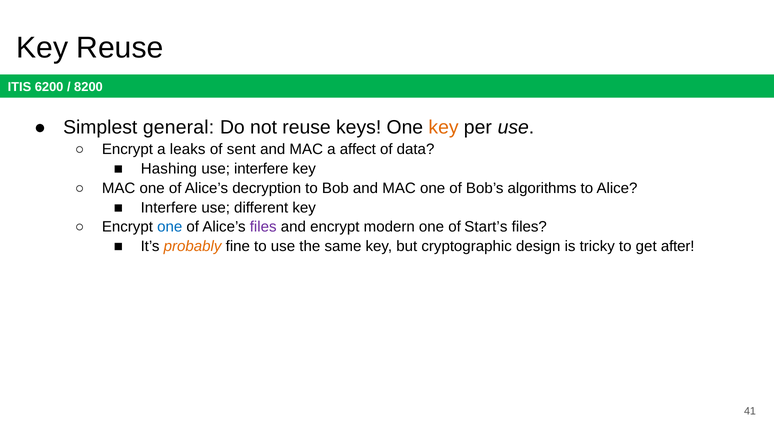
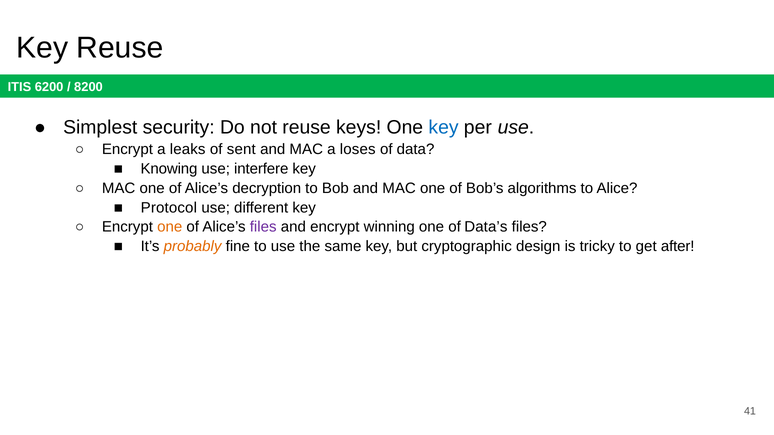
general: general -> security (179, 128)
key colour: orange -> blue (444, 128)
affect: affect -> loses (358, 149)
Hashing: Hashing -> Knowing (169, 169)
Interfere: Interfere -> Protocol (169, 208)
one colour: blue -> orange (170, 227)
modern: modern -> winning (389, 227)
Start’s: Start’s -> Data’s (486, 227)
